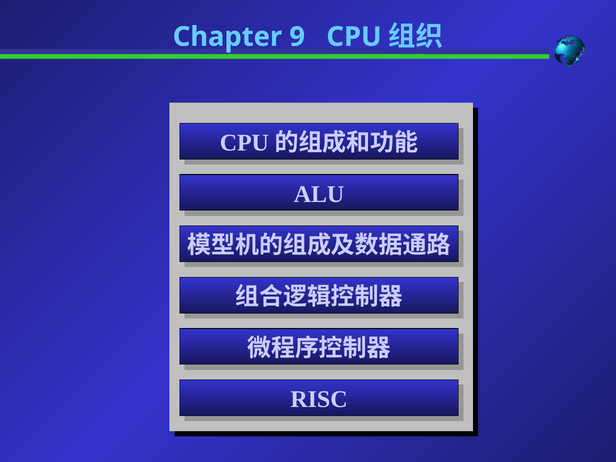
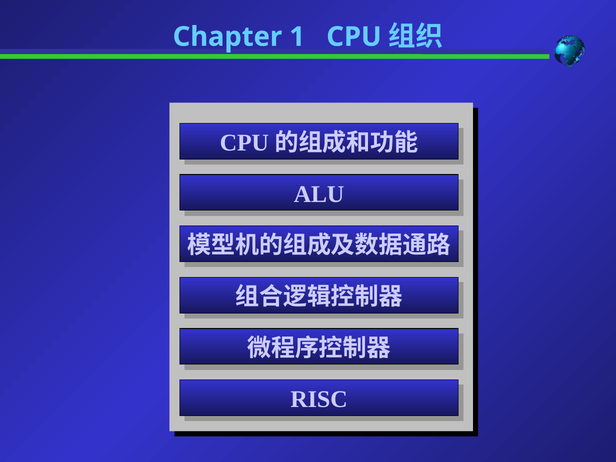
9: 9 -> 1 (297, 37)
